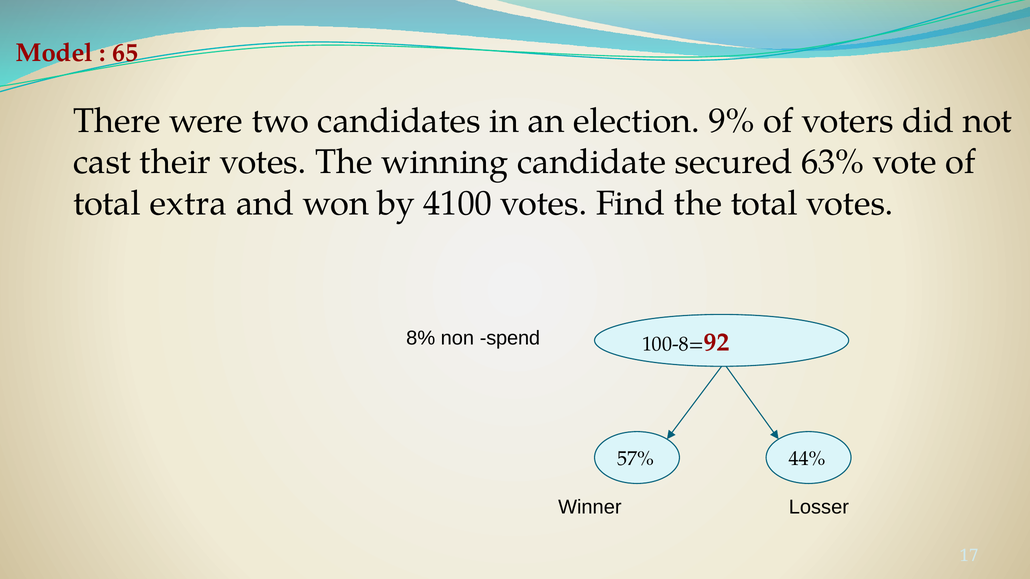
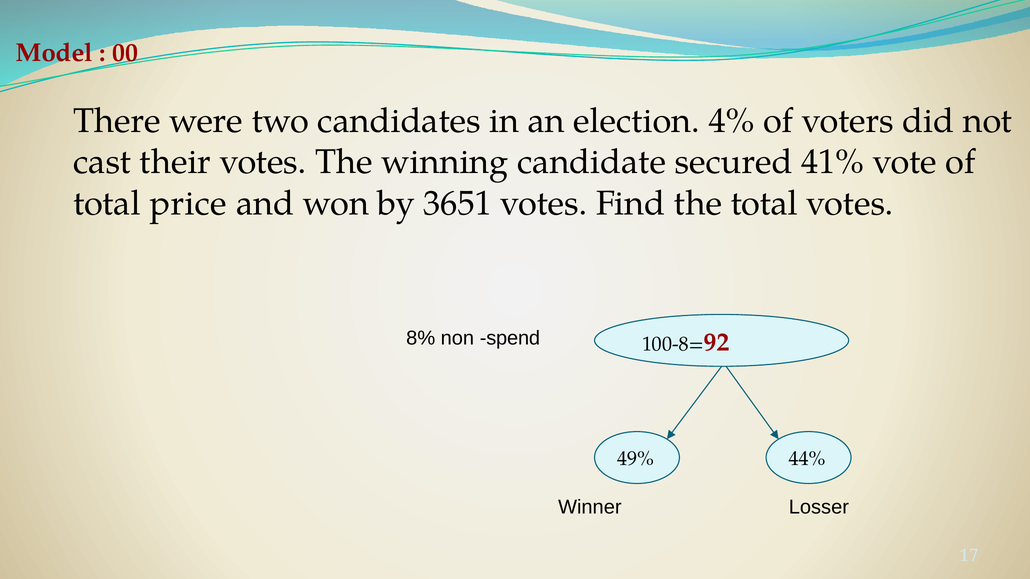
65: 65 -> 00 (125, 53)
9%: 9% -> 4% (732, 121)
63%: 63% -> 41% (833, 162)
extra: extra -> price (188, 203)
4100: 4100 -> 3651 (458, 203)
57%: 57% -> 49% (636, 459)
